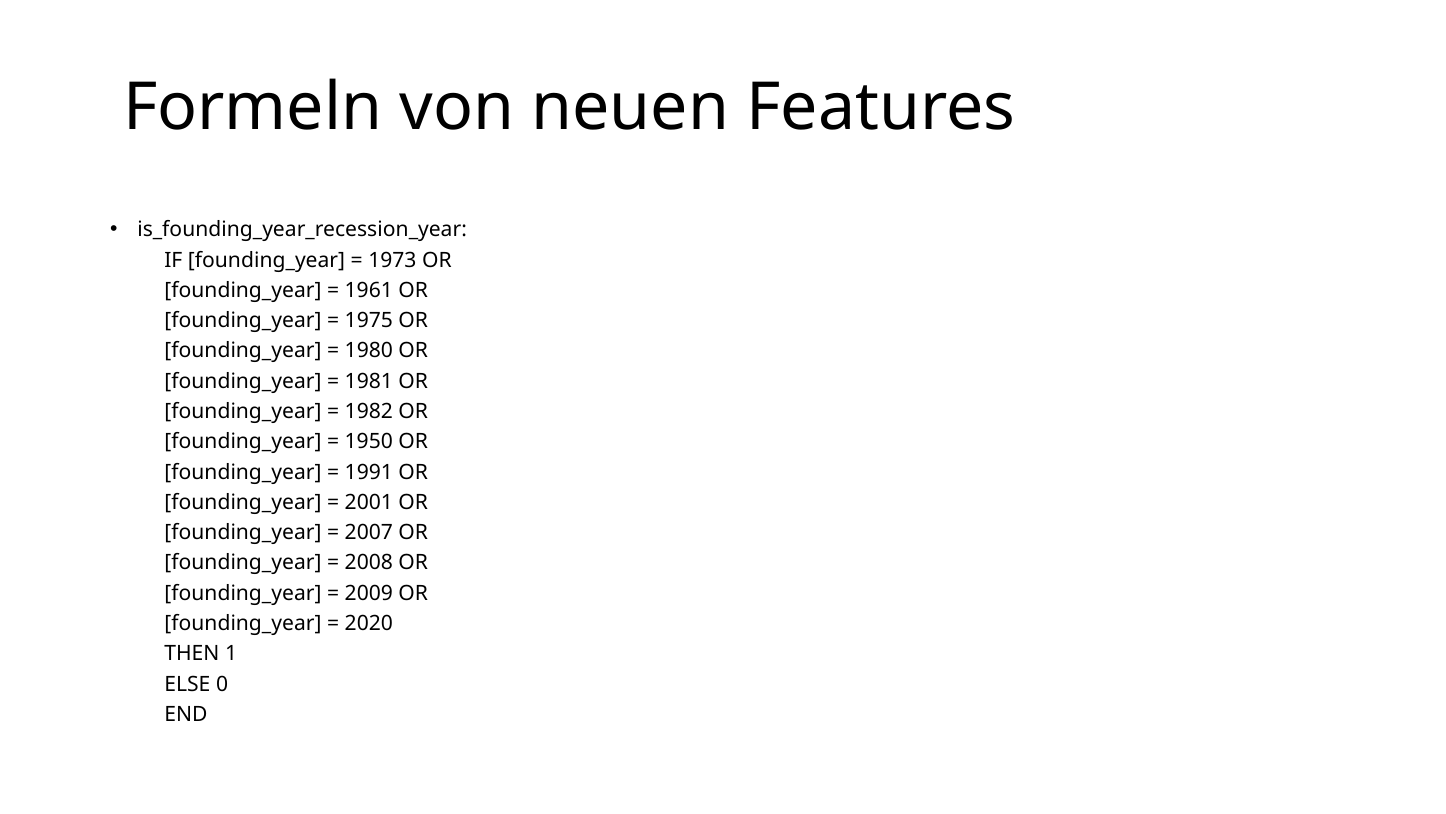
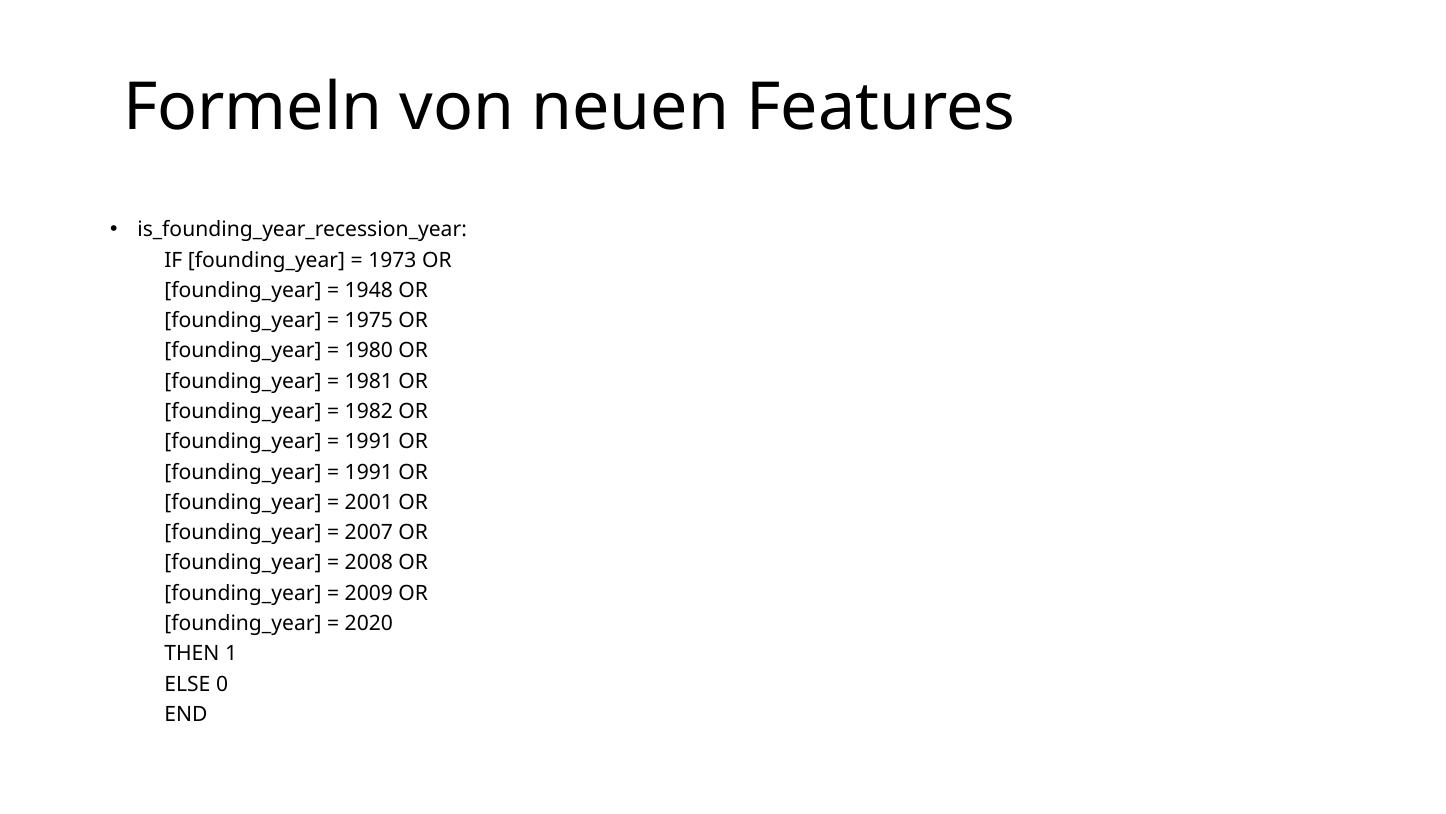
1961: 1961 -> 1948 (369, 290)
1950: 1950 -> 1991 (369, 441)
